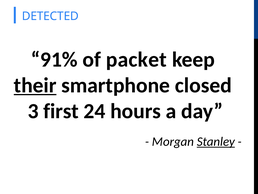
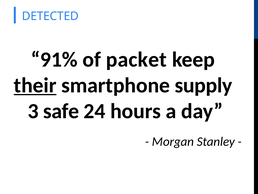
closed: closed -> supply (203, 85)
first: first -> safe (61, 111)
Stanley underline: present -> none (216, 141)
